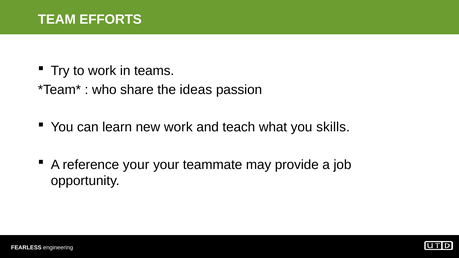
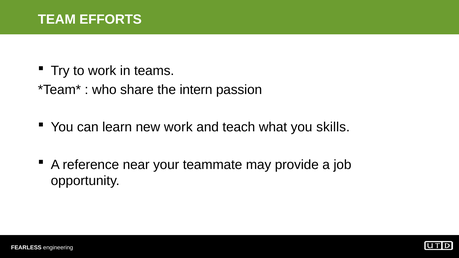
ideas: ideas -> intern (196, 90)
reference your: your -> near (136, 165)
